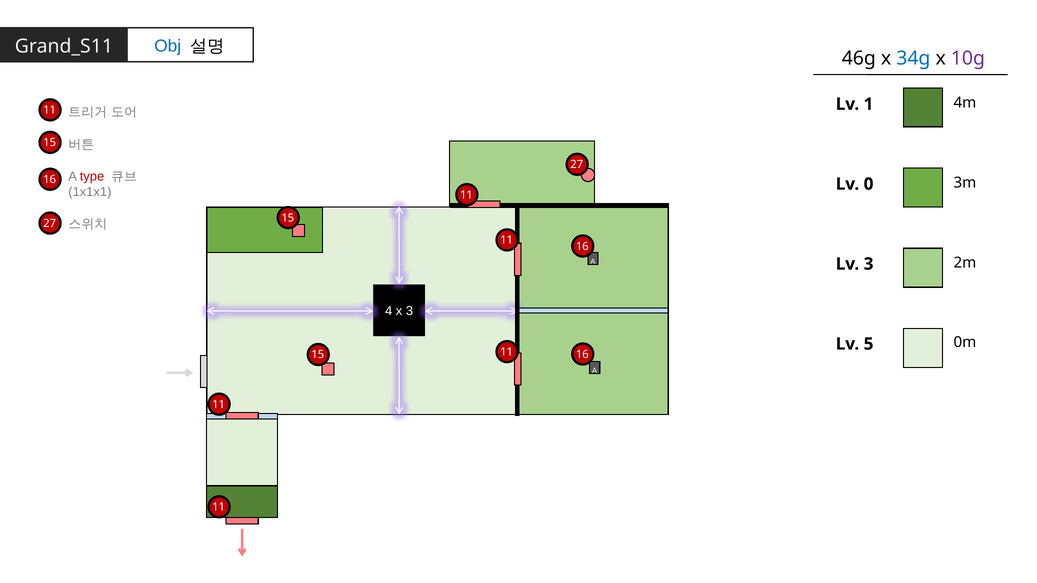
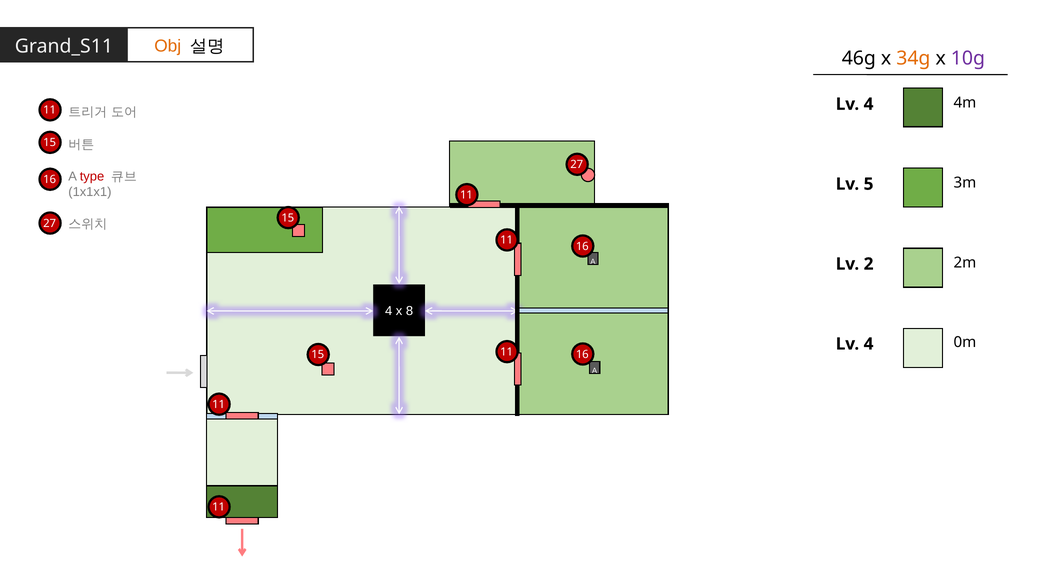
Obj colour: blue -> orange (168, 46)
34g colour: blue -> orange (913, 59)
1: 1 -> 4 (869, 104)
0: 0 -> 5 (869, 184)
Lv 3: 3 -> 2 (869, 264)
x 3: 3 -> 8 (410, 311)
5: 5 -> 4 (869, 344)
